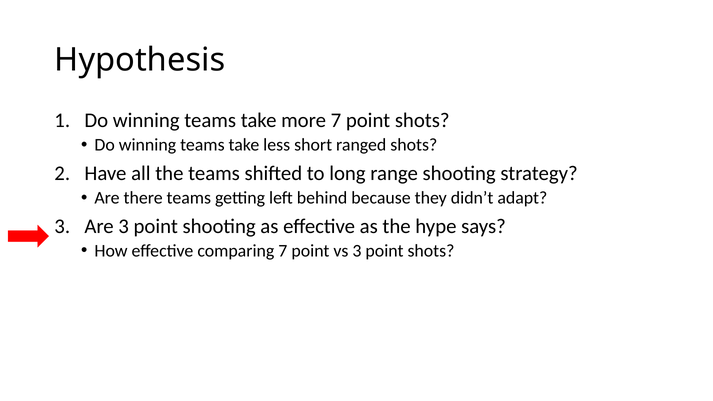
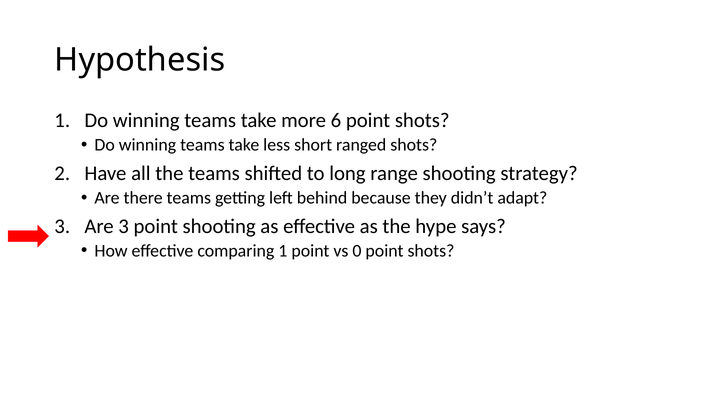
more 7: 7 -> 6 (336, 121)
comparing 7: 7 -> 1 (283, 251)
vs 3: 3 -> 0 (357, 251)
